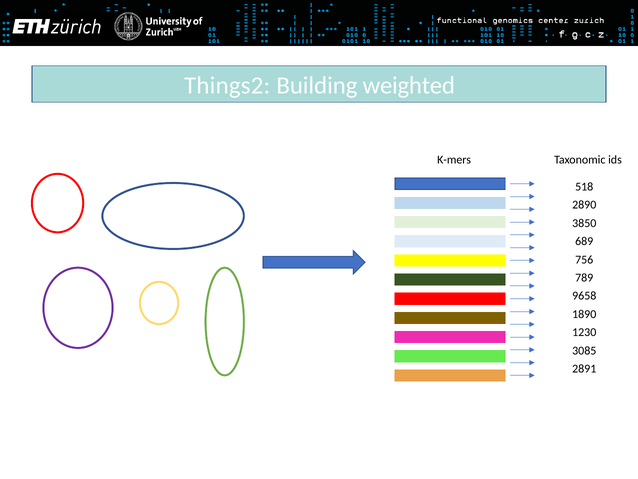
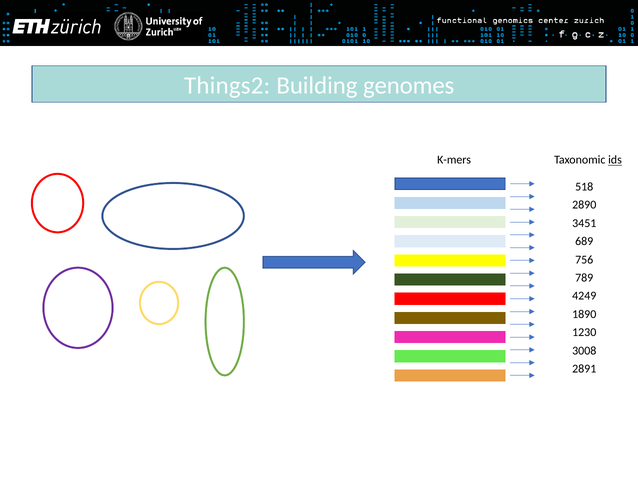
weighted: weighted -> genomes (409, 85)
ids underline: none -> present (615, 160)
3850: 3850 -> 3451 (584, 223)
9658: 9658 -> 4249 (584, 296)
3085: 3085 -> 3008 (584, 350)
